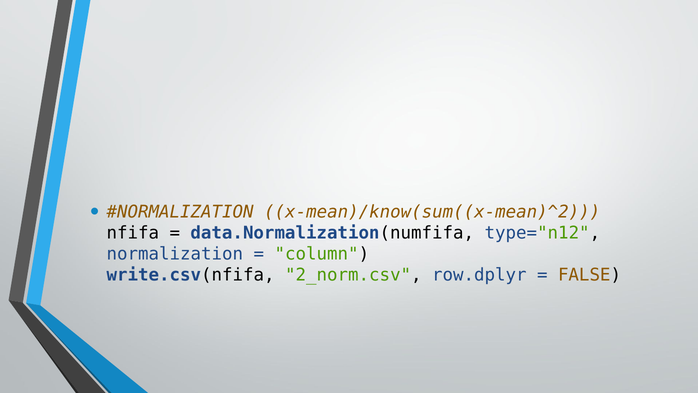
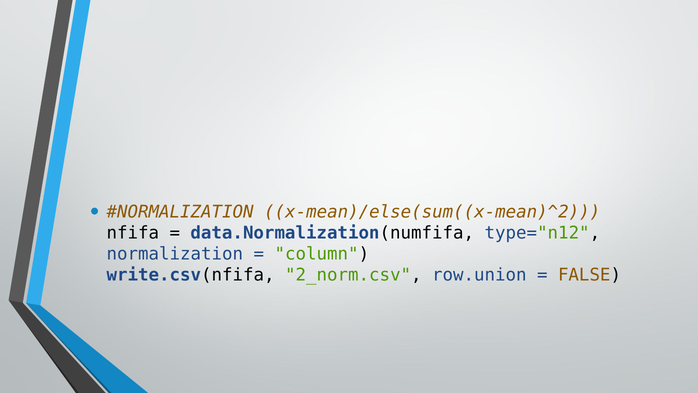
x-mean)/know(sum((x-mean)^2: x-mean)/know(sum((x-mean)^2 -> x-mean)/else(sum((x-mean)^2 (432, 212)
row.dplyr: row.dplyr -> row.union (479, 275)
